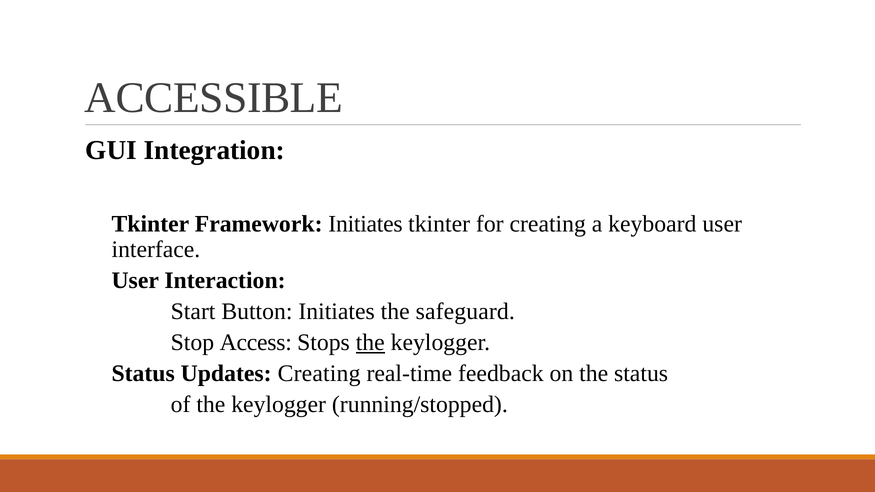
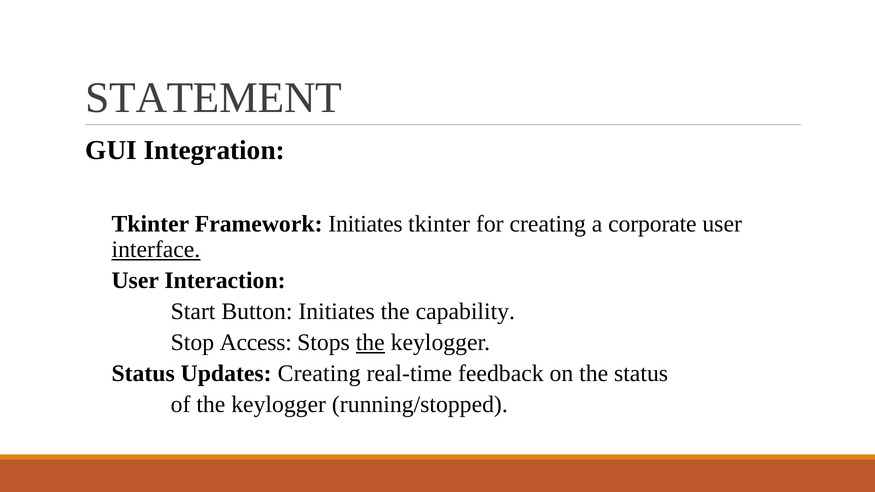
ACCESSIBLE: ACCESSIBLE -> STATEMENT (214, 98)
keyboard: keyboard -> corporate (652, 224)
interface underline: none -> present (156, 249)
safeguard: safeguard -> capability (465, 312)
